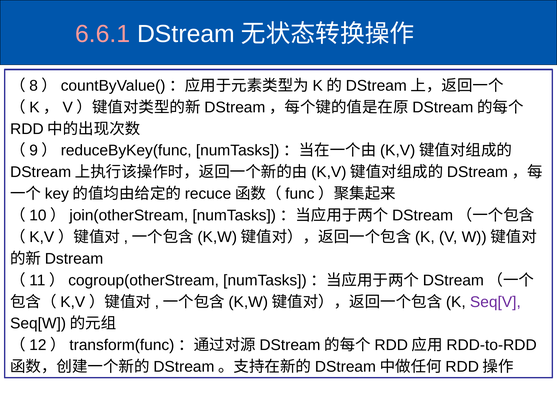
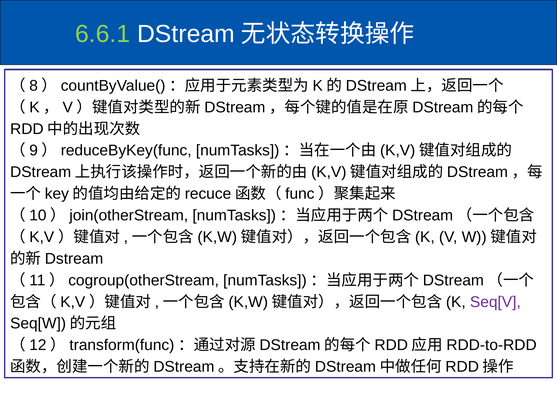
6.6.1 colour: pink -> light green (103, 34)
